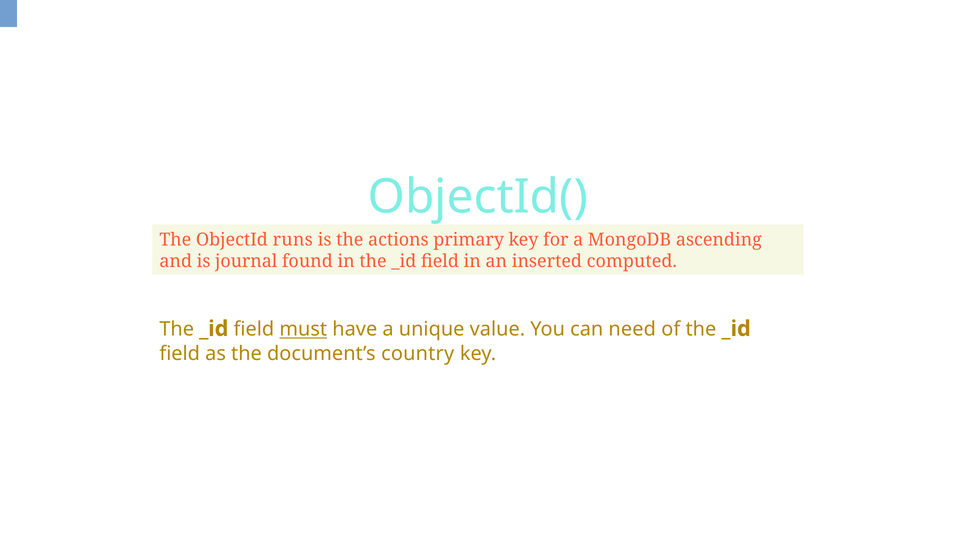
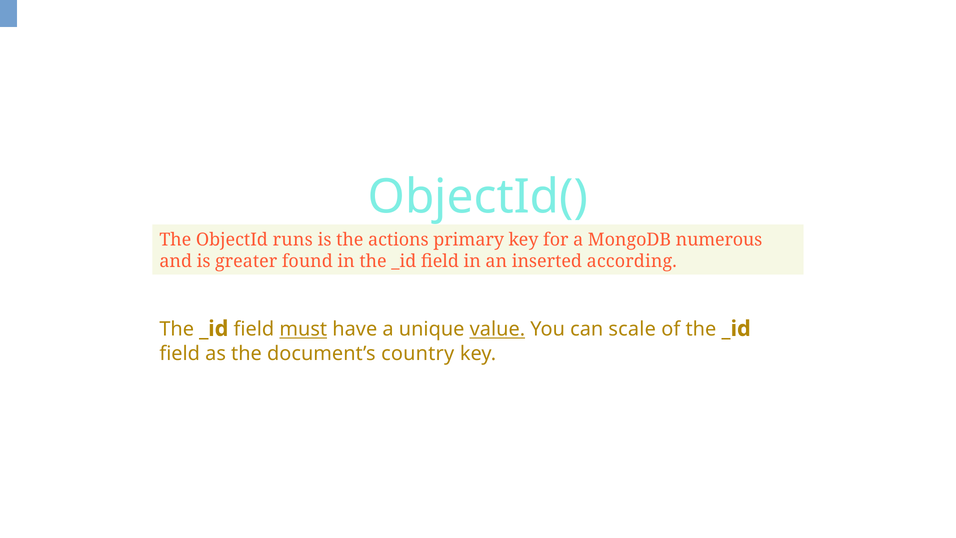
ascending: ascending -> numerous (719, 240)
journal: journal -> greater (246, 261)
computed: computed -> according (632, 261)
value underline: none -> present (497, 329)
need: need -> scale (632, 329)
